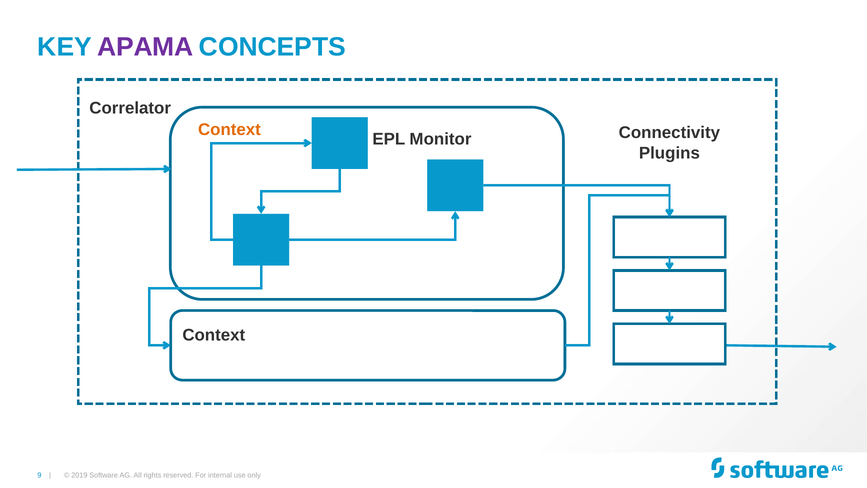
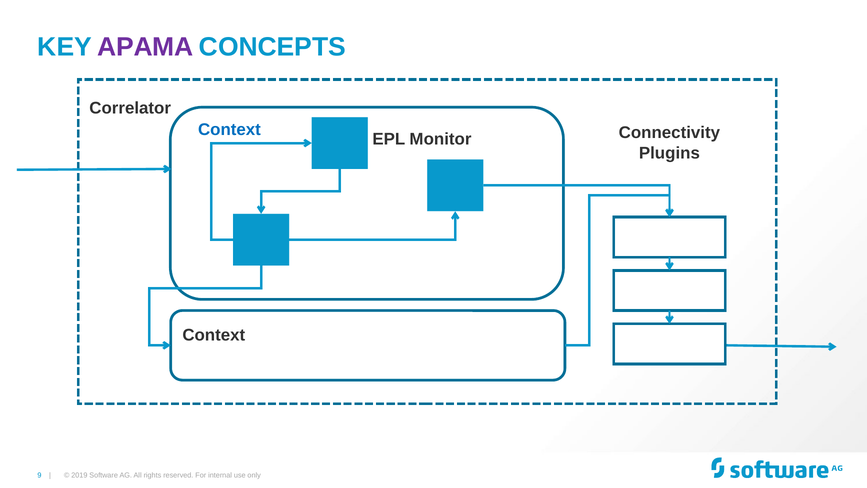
Context colour: orange -> blue (229, 130)
